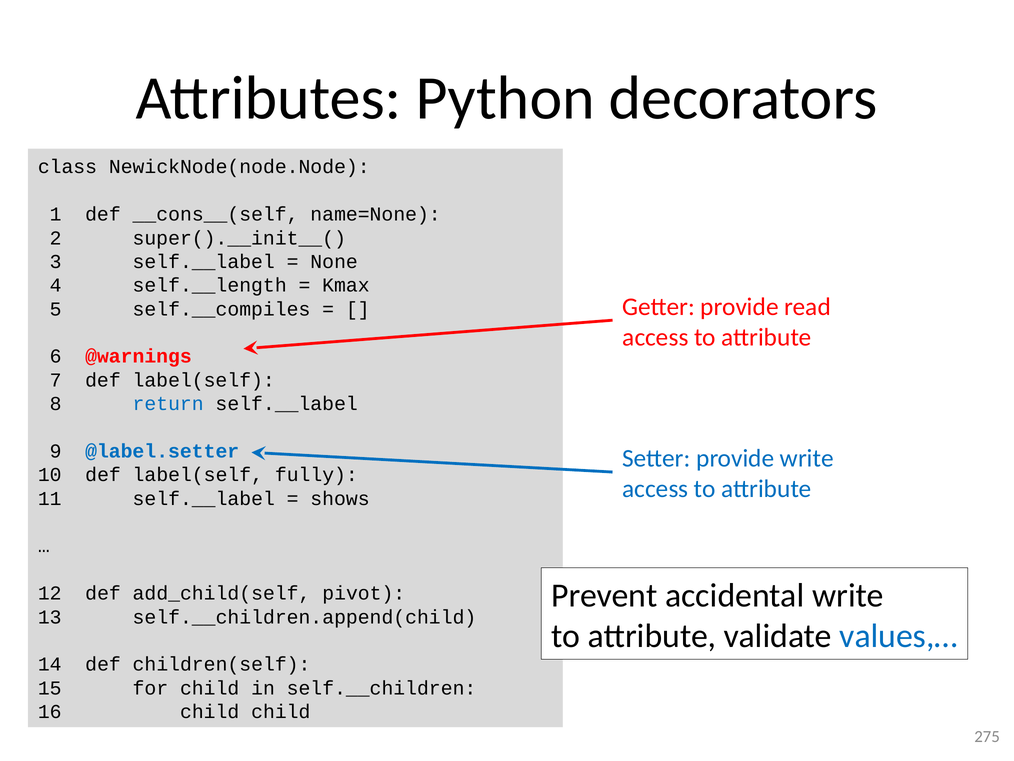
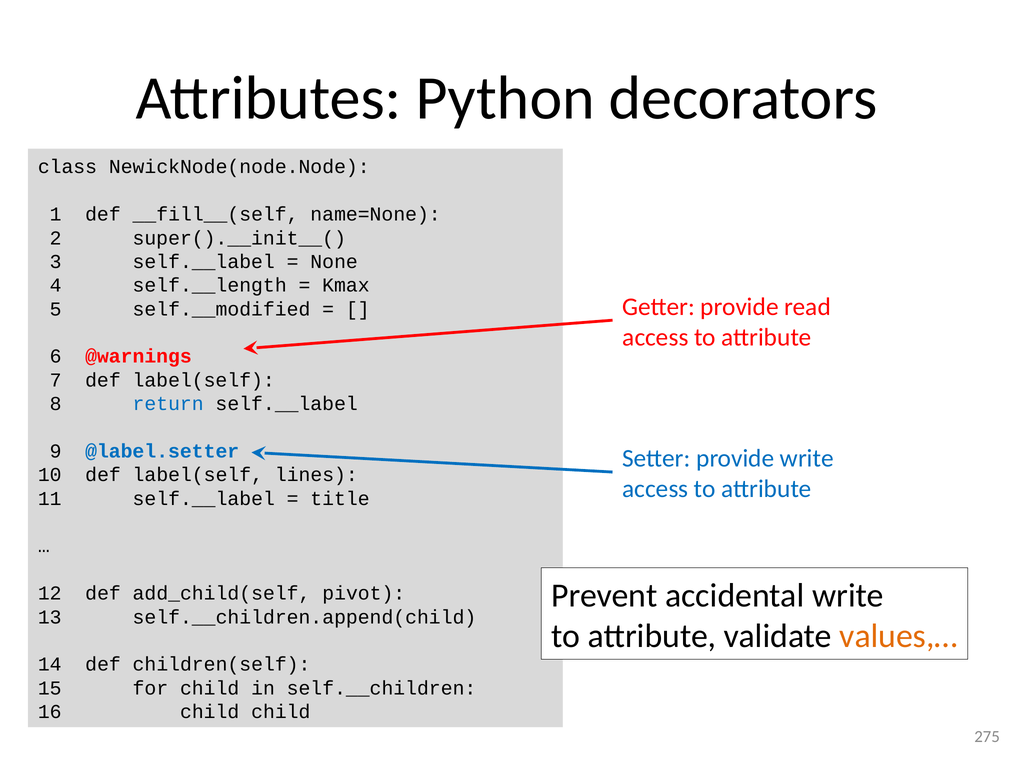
__cons__(self: __cons__(self -> __fill__(self (216, 214)
self.__compiles: self.__compiles -> self.__modified (221, 309)
fully: fully -> lines (316, 475)
shows: shows -> title (340, 498)
values,… colour: blue -> orange (899, 636)
